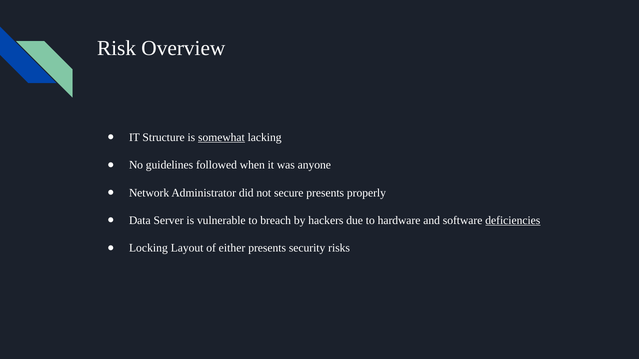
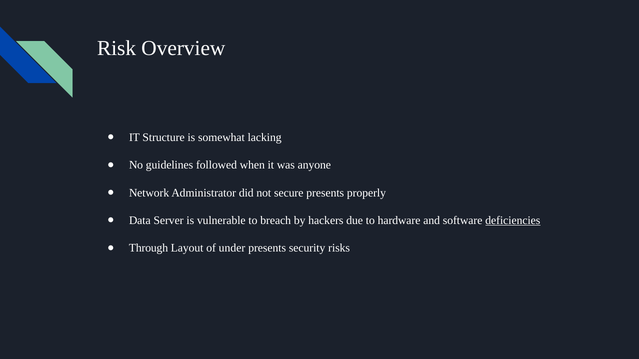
somewhat underline: present -> none (221, 138)
Locking: Locking -> Through (149, 248)
either: either -> under (232, 248)
